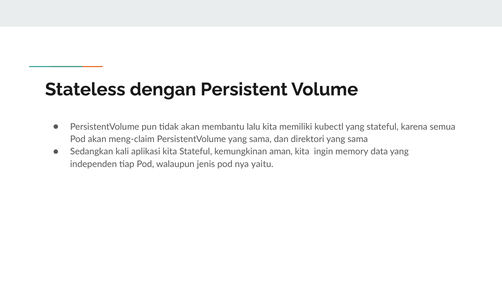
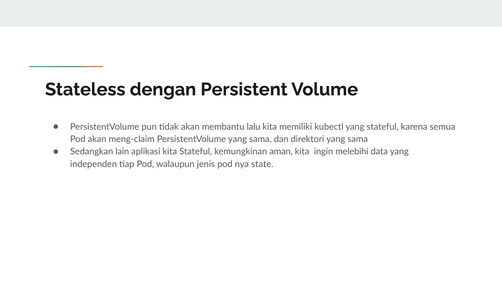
kali: kali -> lain (122, 152)
memory: memory -> melebihi (352, 152)
yaitu: yaitu -> state (262, 164)
